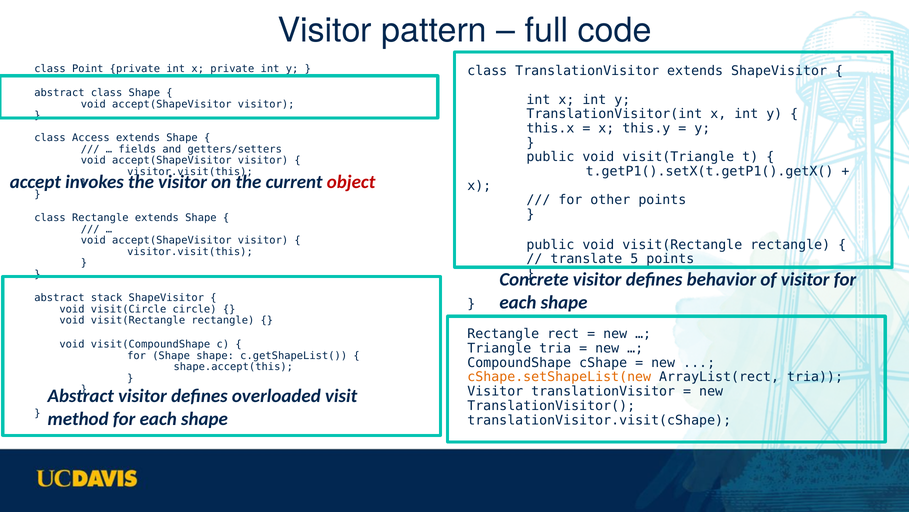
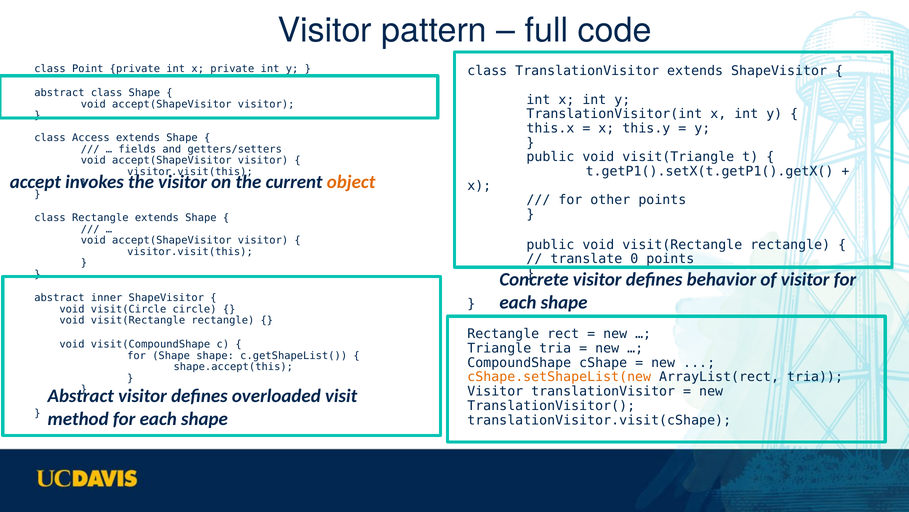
object colour: red -> orange (351, 182)
5: 5 -> 0 (634, 259)
stack: stack -> inner (107, 298)
